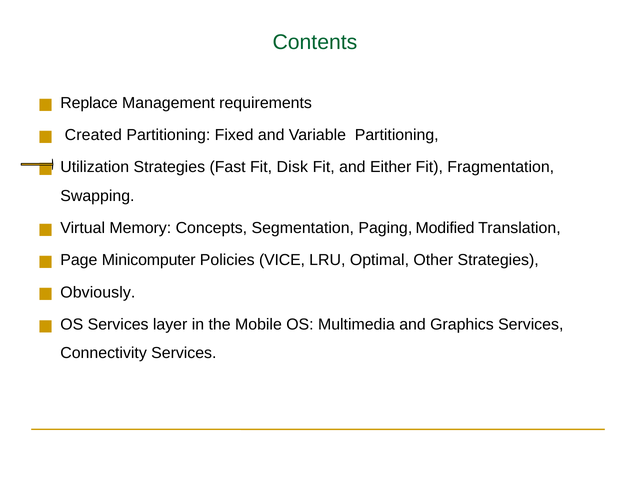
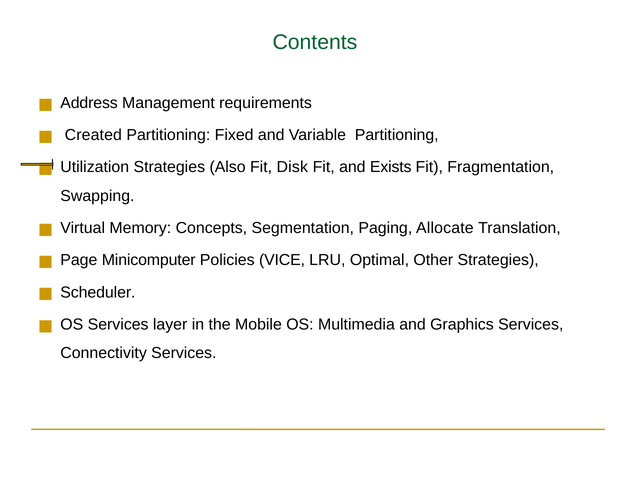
Replace: Replace -> Address (89, 103)
Fast: Fast -> Also (228, 167)
Either: Either -> Exists (391, 167)
Modified: Modified -> Allocate (445, 228)
Obviously: Obviously -> Scheduler (98, 292)
